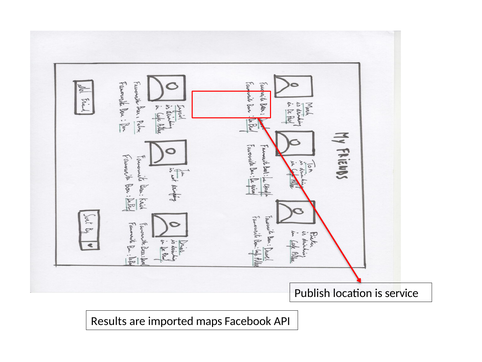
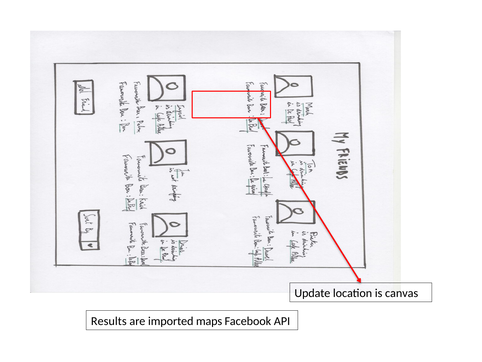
Publish: Publish -> Update (312, 293)
service: service -> canvas (402, 293)
